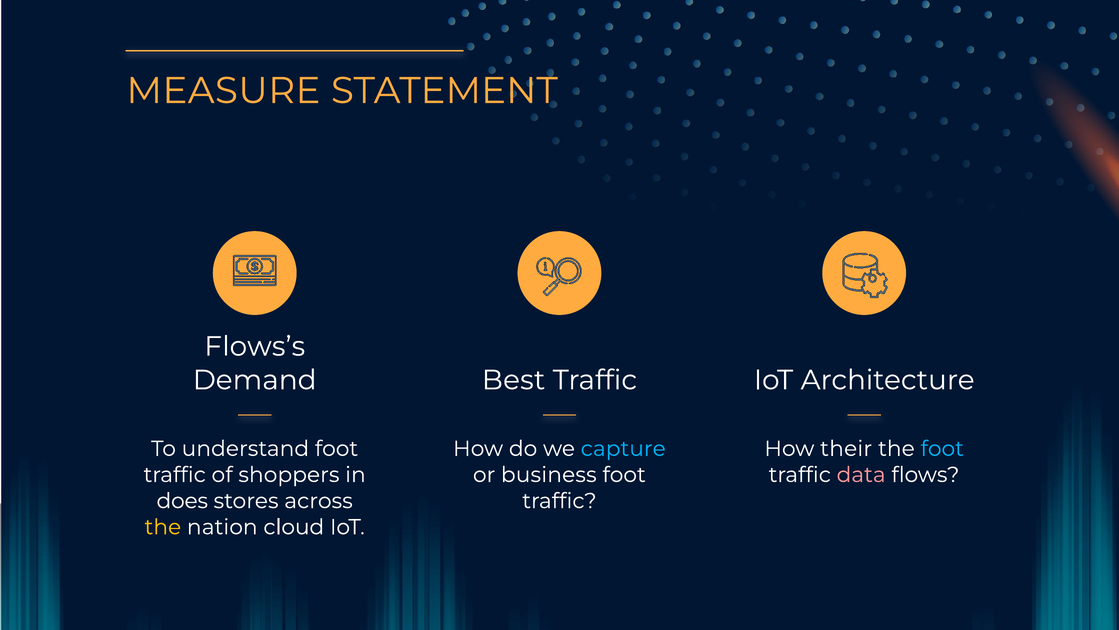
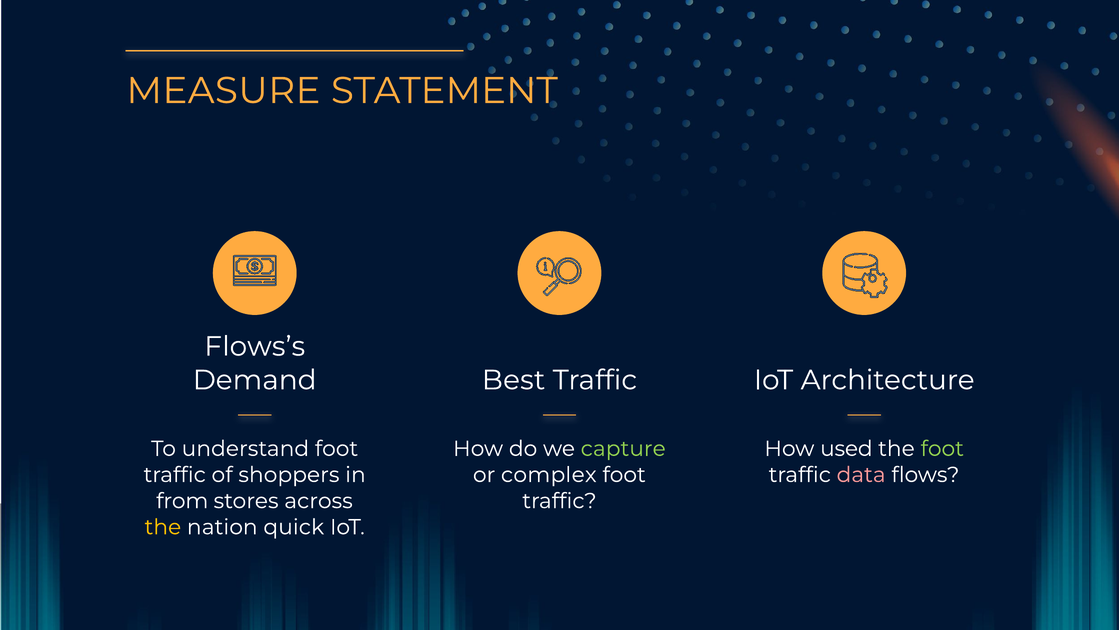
capture colour: light blue -> light green (623, 448)
their: their -> used (846, 448)
foot colour: light blue -> light green (942, 448)
business: business -> complex (549, 474)
does: does -> from (182, 501)
cloud: cloud -> quick (294, 527)
